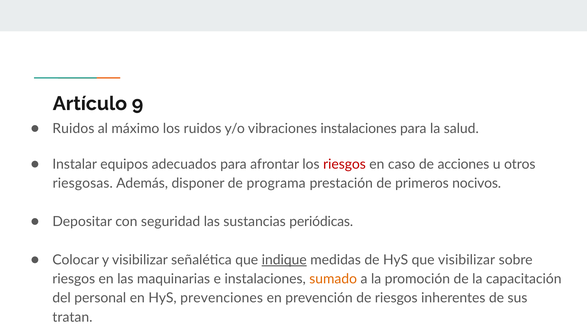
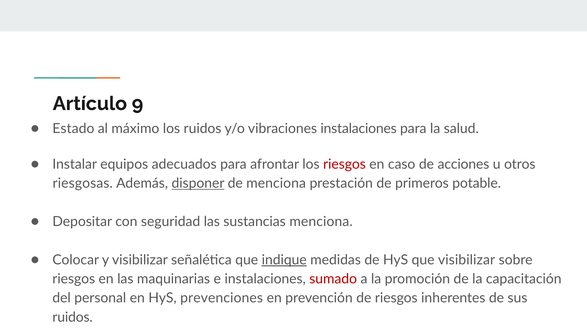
Ruidos: Ruidos -> Estado (73, 129)
disponer underline: none -> present (198, 183)
de programa: programa -> menciona (276, 183)
nocivos: nocivos -> potable (477, 183)
sustancias periódicas: periódicas -> menciona (321, 222)
sumado colour: orange -> red (333, 279)
tratan: tratan -> ruidos (73, 317)
